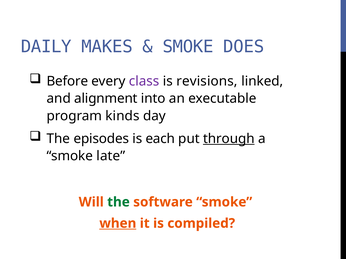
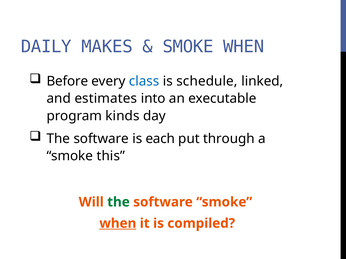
DOES: DOES -> WHEN (244, 47)
class colour: purple -> blue (144, 81)
revisions: revisions -> schedule (207, 81)
alignment: alignment -> estimates (106, 99)
episodes: episodes -> software (101, 139)
through underline: present -> none (229, 139)
late: late -> this (111, 156)
